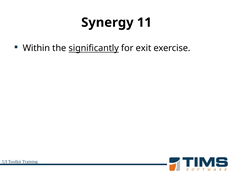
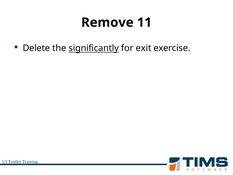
Synergy: Synergy -> Remove (107, 22)
Within: Within -> Delete (36, 48)
